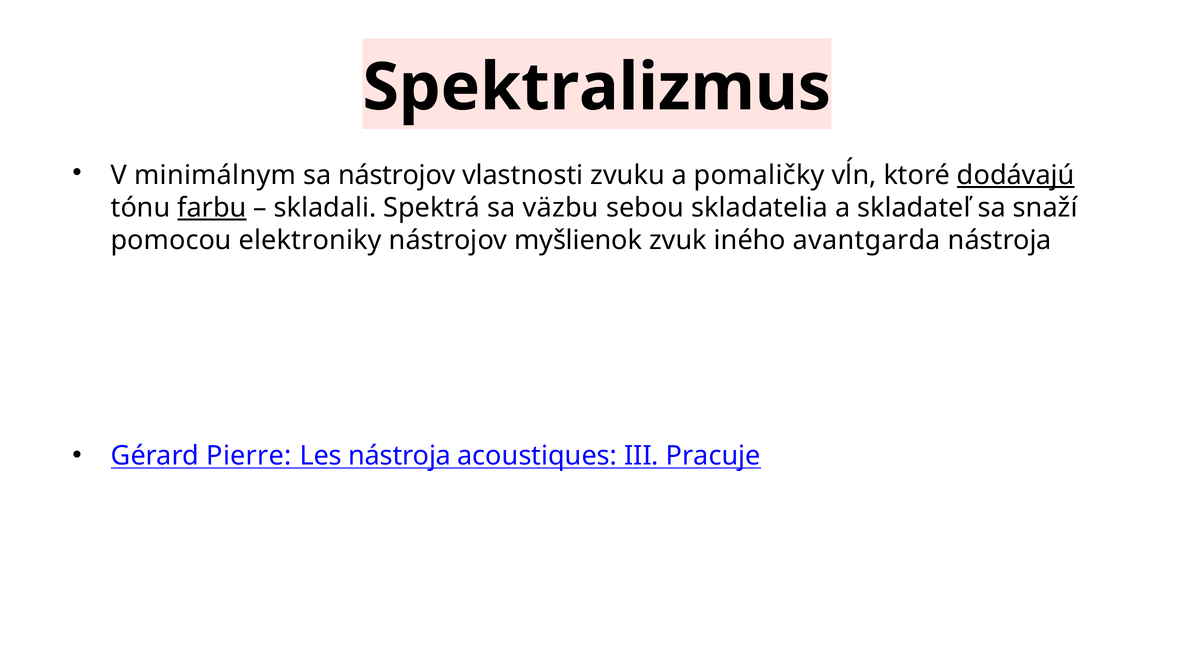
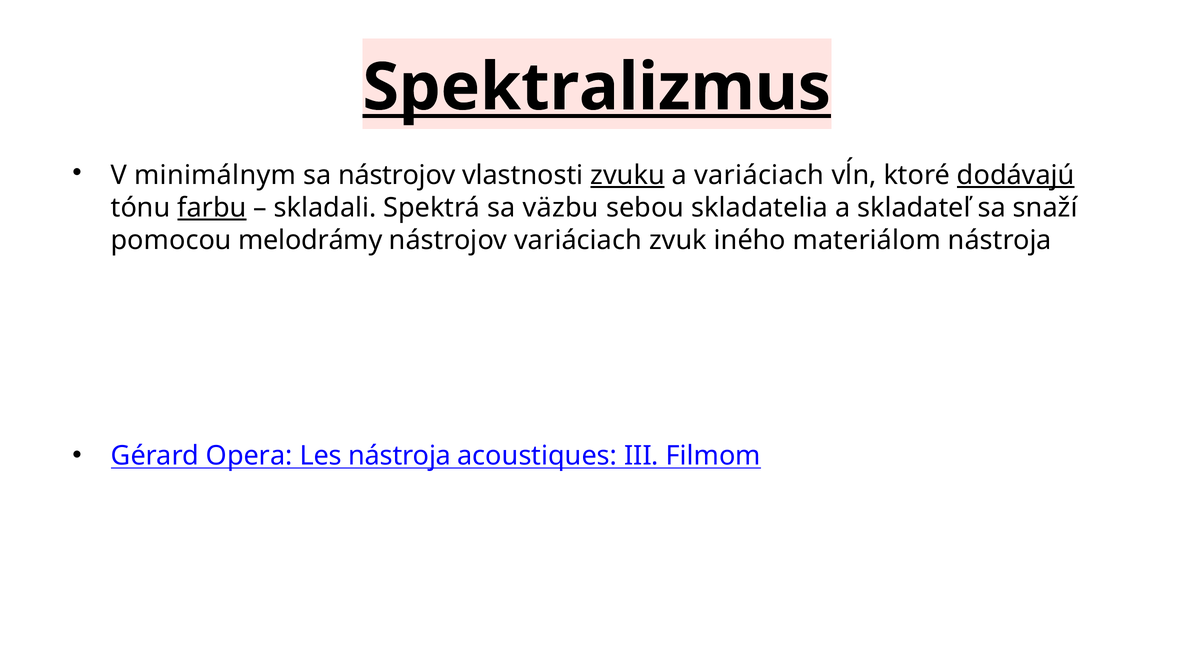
Spektralizmus underline: none -> present (597, 87)
zvuku underline: none -> present (628, 175)
a pomaličky: pomaličky -> variáciach (759, 175)
elektroniky: elektroniky -> melodrámy (310, 240)
nástrojov myšlienok: myšlienok -> variáciach (578, 240)
avantgarda: avantgarda -> materiálom (867, 240)
Pierre: Pierre -> Opera (249, 455)
Pracuje: Pracuje -> Filmom (713, 455)
